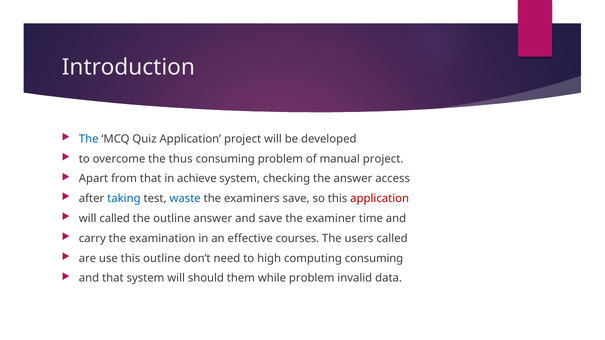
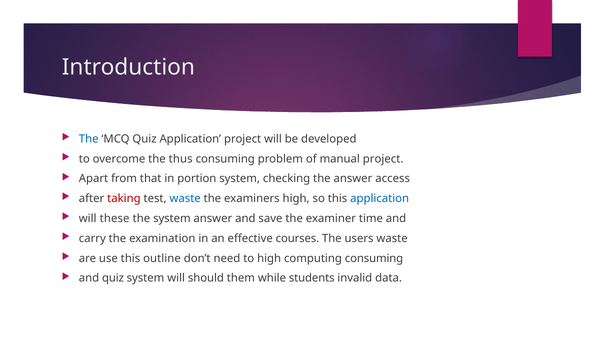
achieve: achieve -> portion (197, 179)
taking colour: blue -> red (124, 199)
examiners save: save -> high (296, 199)
application colour: red -> blue (380, 199)
will called: called -> these (115, 219)
the outline: outline -> system (172, 219)
users called: called -> waste (392, 239)
and that: that -> quiz (113, 278)
while problem: problem -> students (312, 278)
